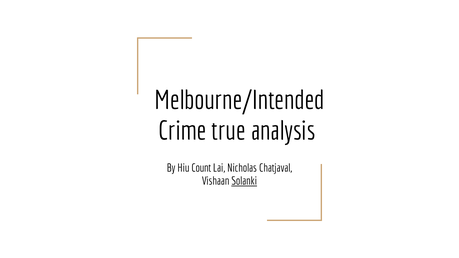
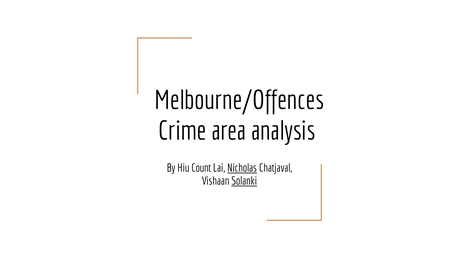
Melbourne/Intended: Melbourne/Intended -> Melbourne/Offences (239, 100)
true: true -> area (229, 131)
Nicholas underline: none -> present (242, 168)
